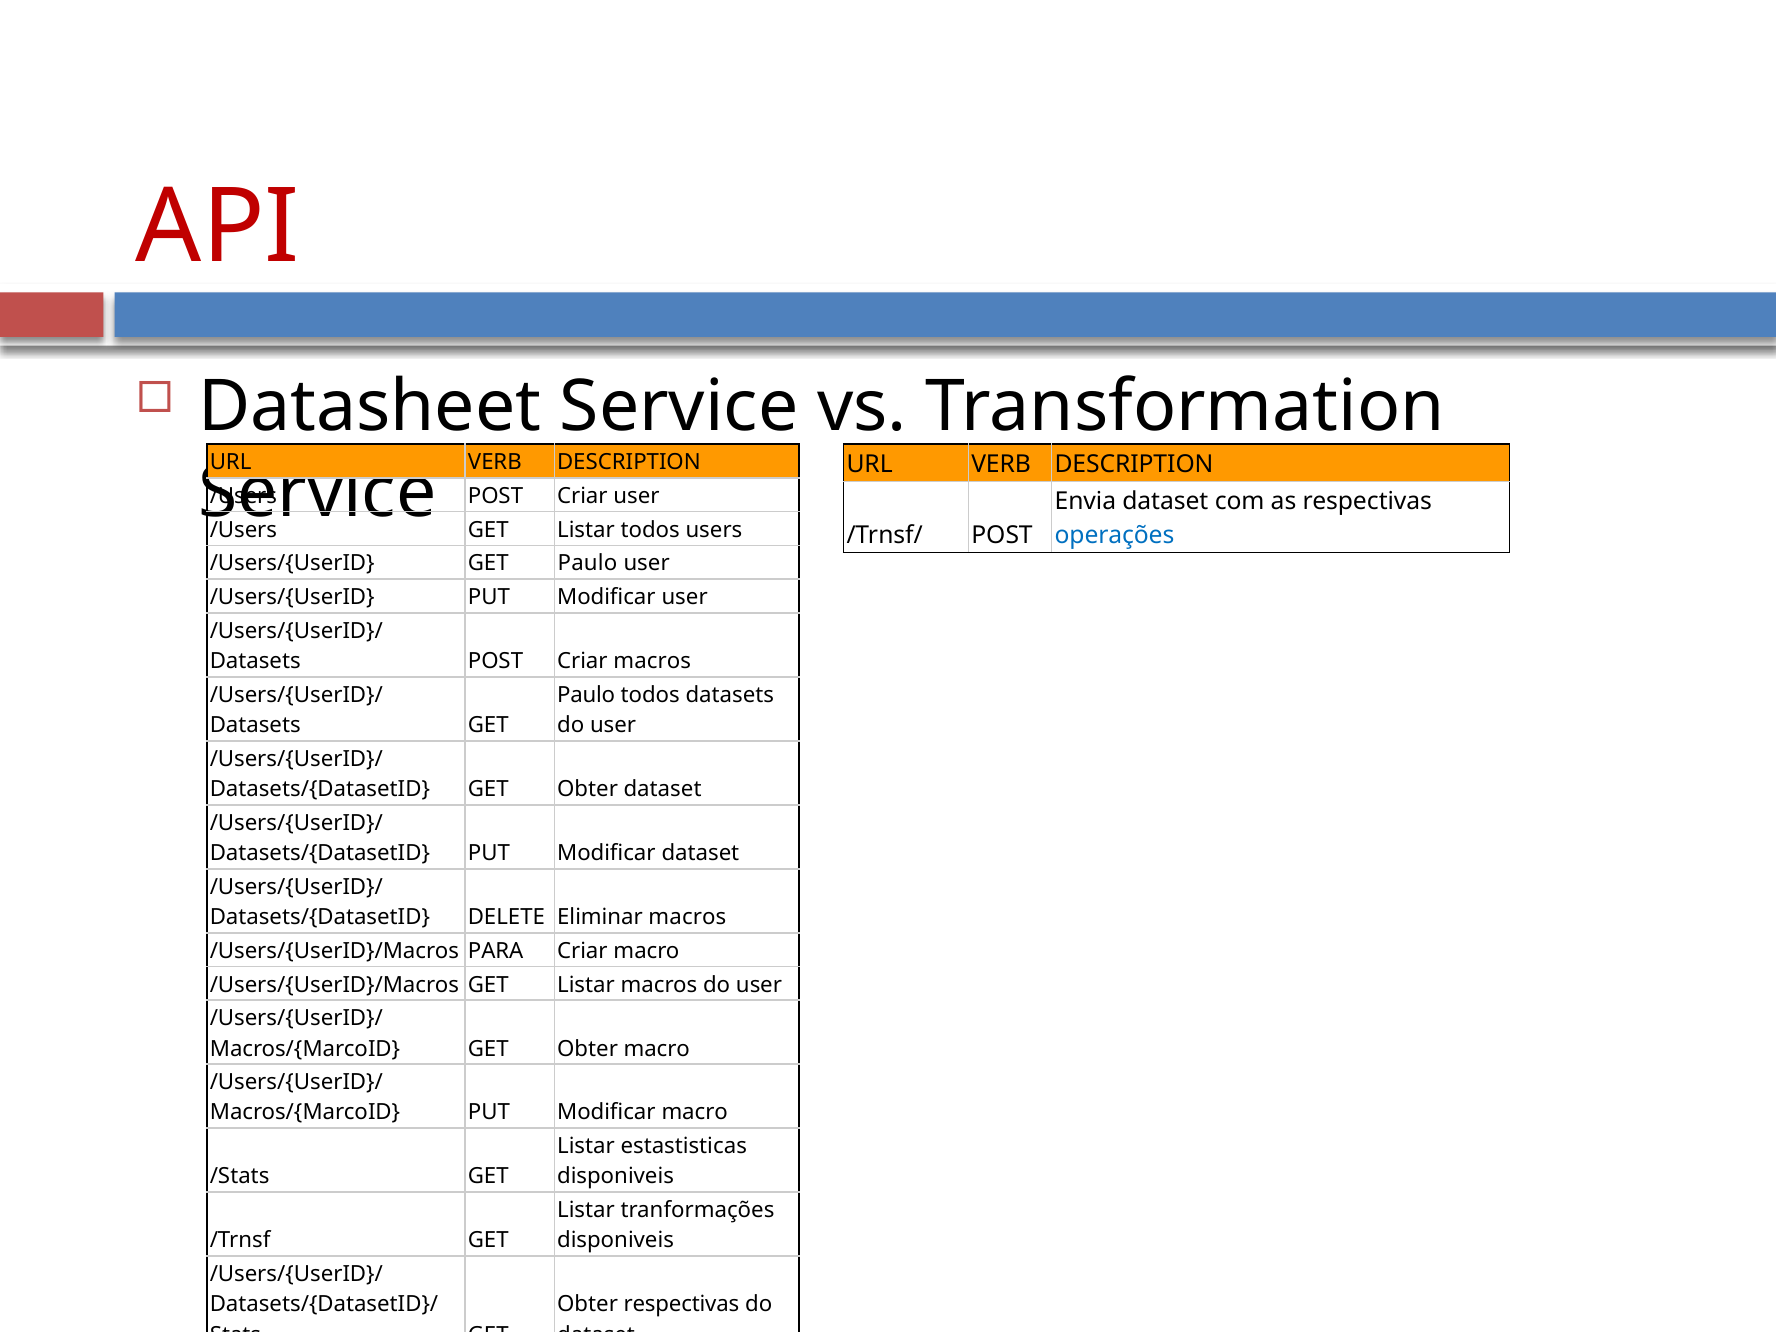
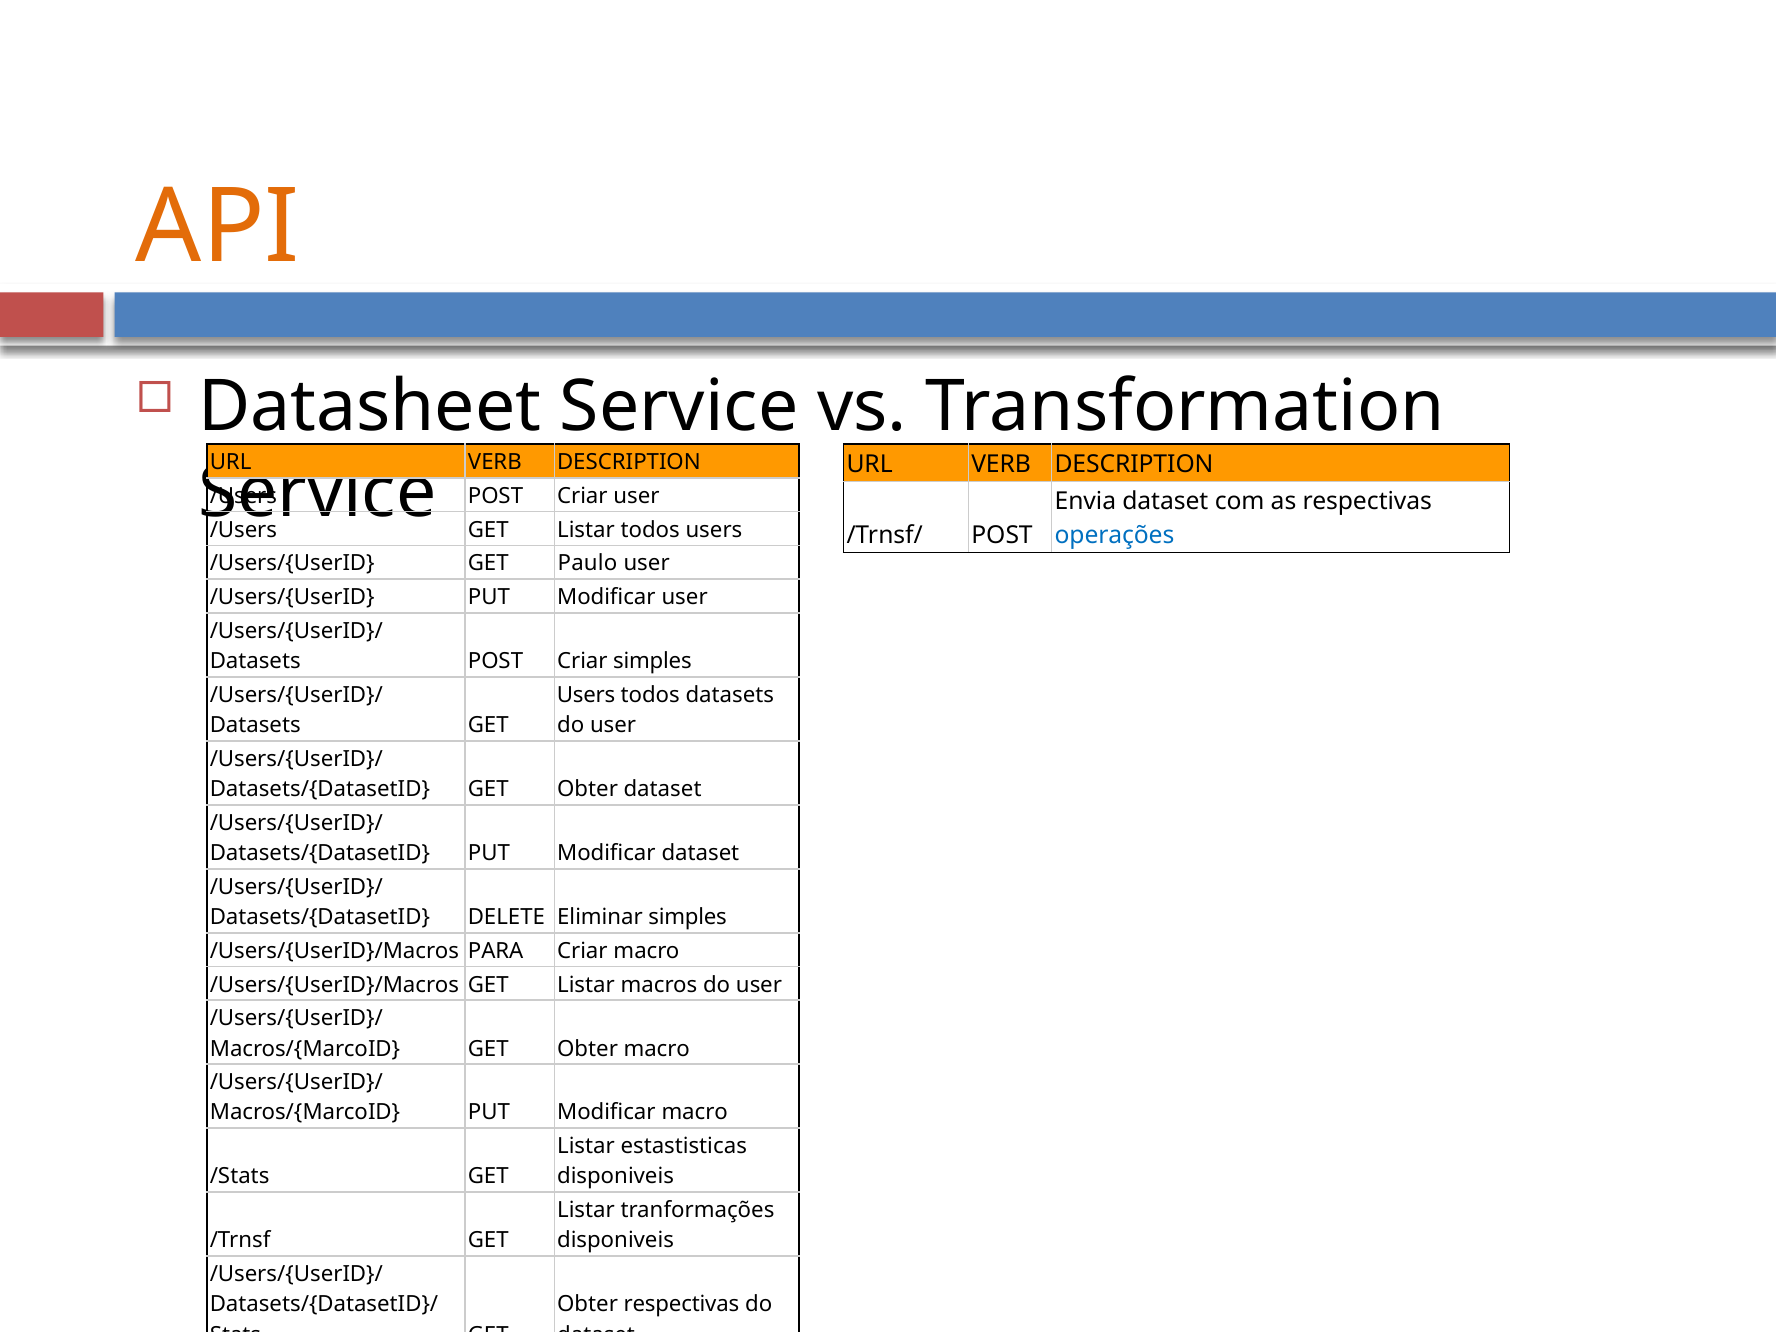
API colour: red -> orange (218, 227)
Criar macros: macros -> simples (652, 661)
Paulo: Paulo -> Users (586, 695)
Eliminar macros: macros -> simples (688, 917)
